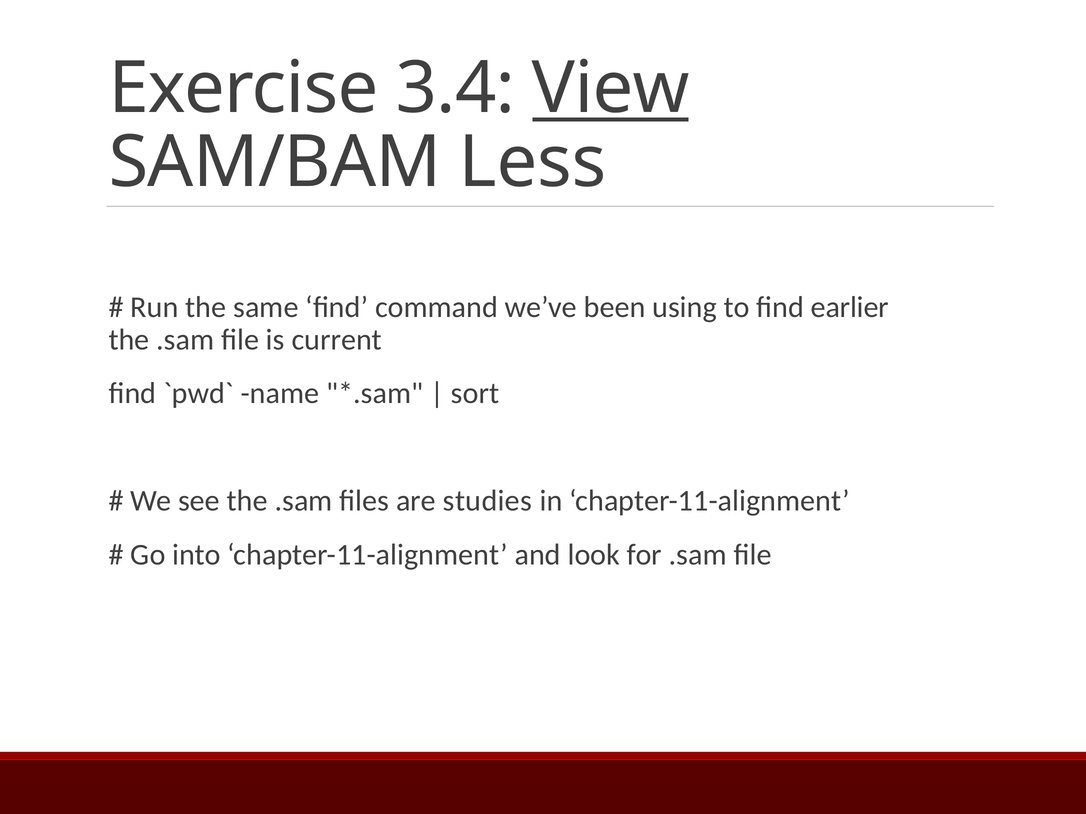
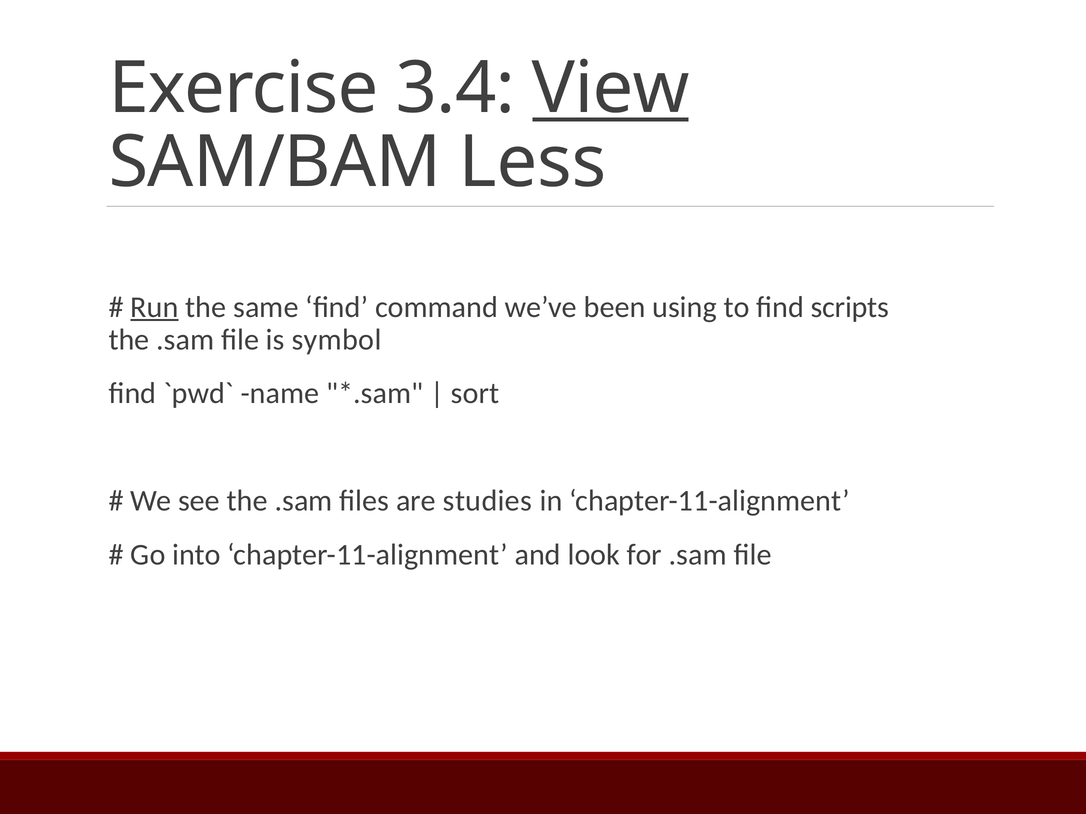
Run underline: none -> present (154, 307)
earlier: earlier -> scripts (850, 307)
current: current -> symbol (337, 340)
